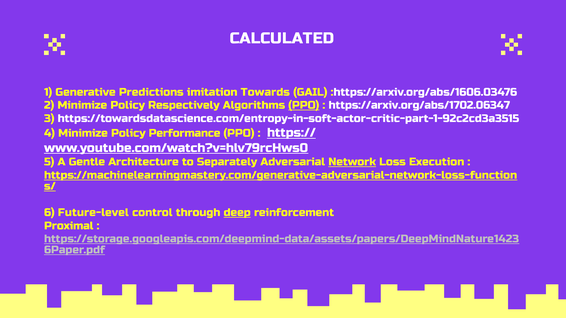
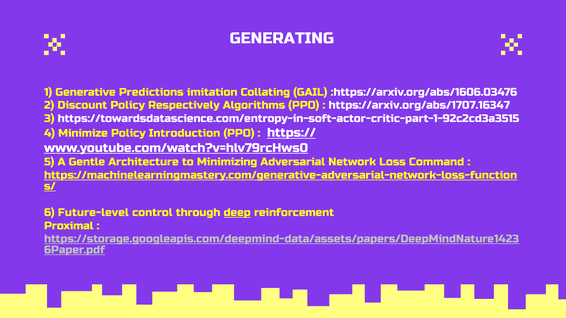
CALCULATED: CALCULATED -> GENERATING (282, 38)
Towards: Towards -> Collating (265, 92)
2 Minimize: Minimize -> Discount (82, 105)
PPO underline: present -> none (304, 105)
https://arxiv.org/abs/1702.06347: https://arxiv.org/abs/1702.06347 -> https://arxiv.org/abs/1707.16347 (419, 105)
Performance: Performance -> Introduction (184, 133)
Separately: Separately -> Minimizing (227, 162)
Network underline: present -> none (352, 162)
Execution: Execution -> Command (437, 162)
